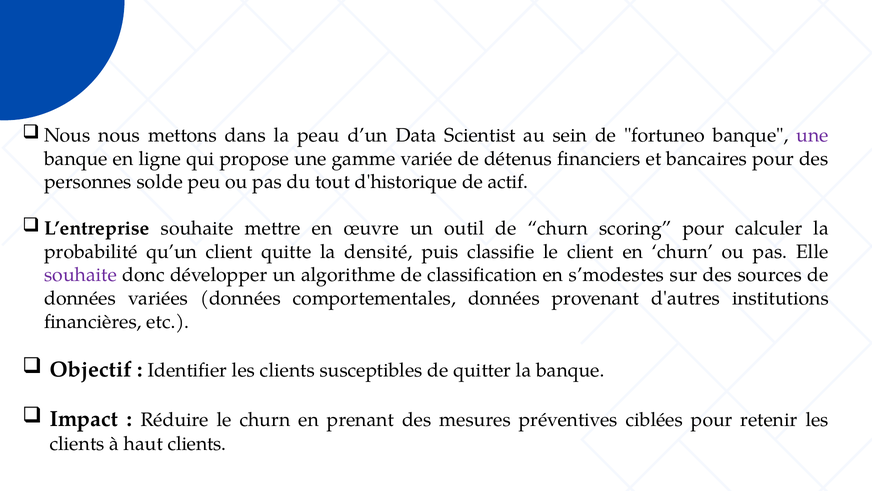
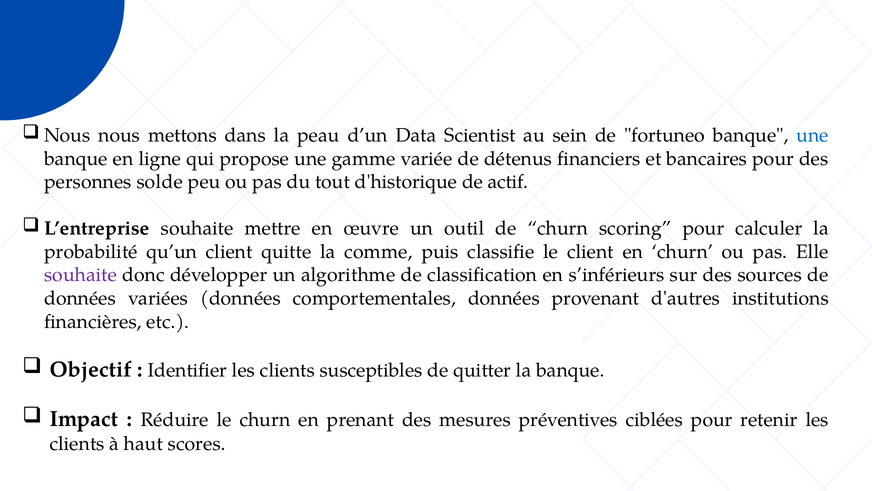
une colour: purple -> blue (813, 135)
densité: densité -> comme (379, 251)
s’modestes: s’modestes -> s’inférieurs (617, 275)
haut clients: clients -> scores (197, 443)
